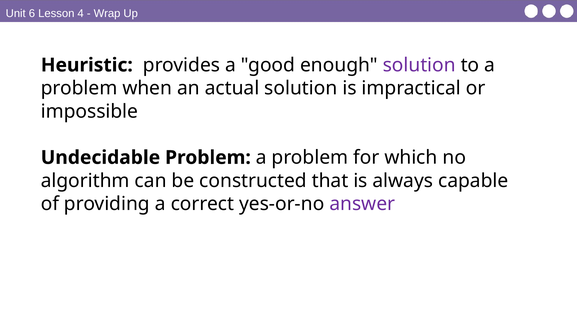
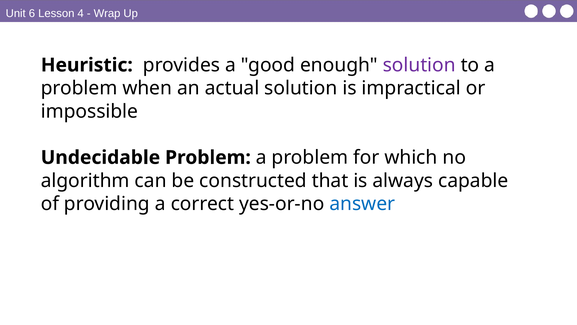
answer colour: purple -> blue (362, 204)
